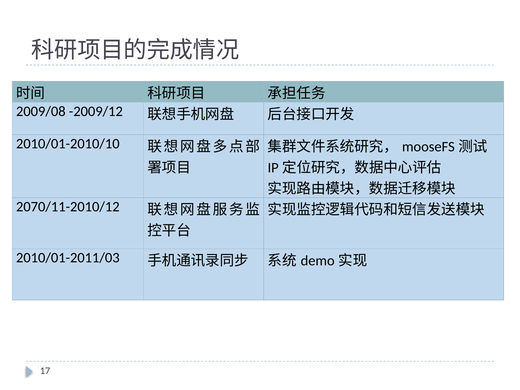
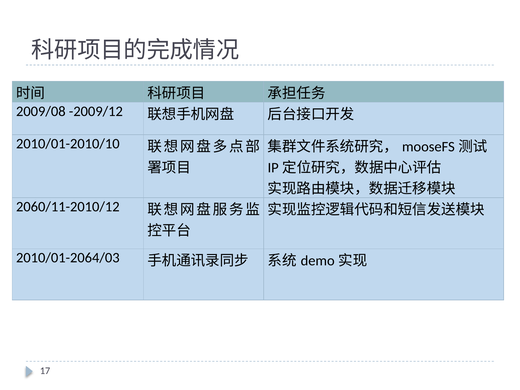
2070/11-2010/12: 2070/11-2010/12 -> 2060/11-2010/12 (68, 207)
2010/01-2011/03: 2010/01-2011/03 -> 2010/01-2064/03 (68, 258)
